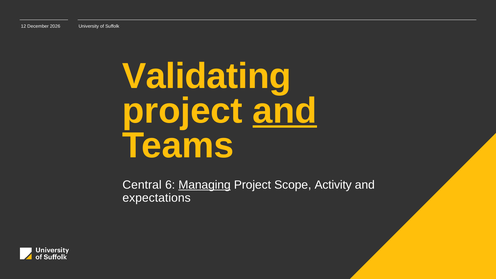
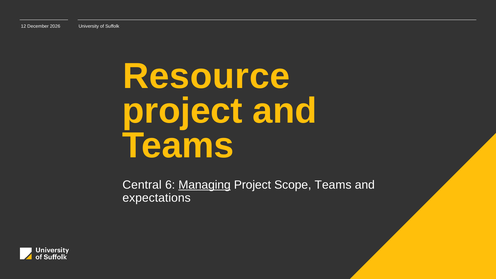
Validating: Validating -> Resource (206, 76)
and underline: present -> none (285, 111)
Scope Activity: Activity -> Teams (333, 185)
